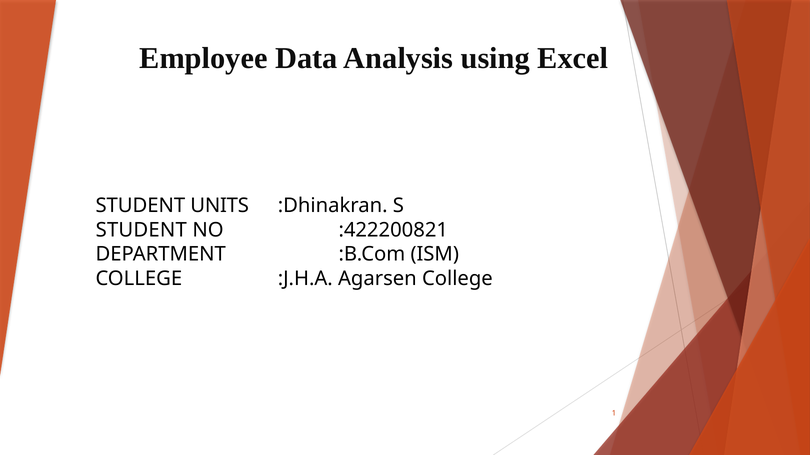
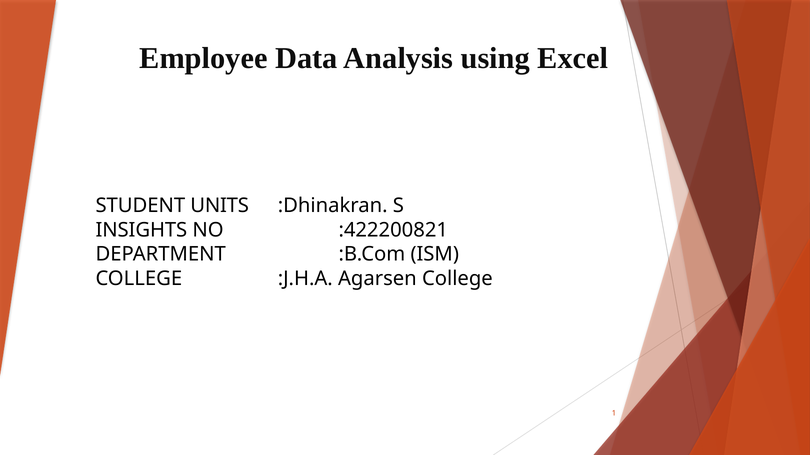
STUDENT: STUDENT -> INSIGHTS (141, 230)
